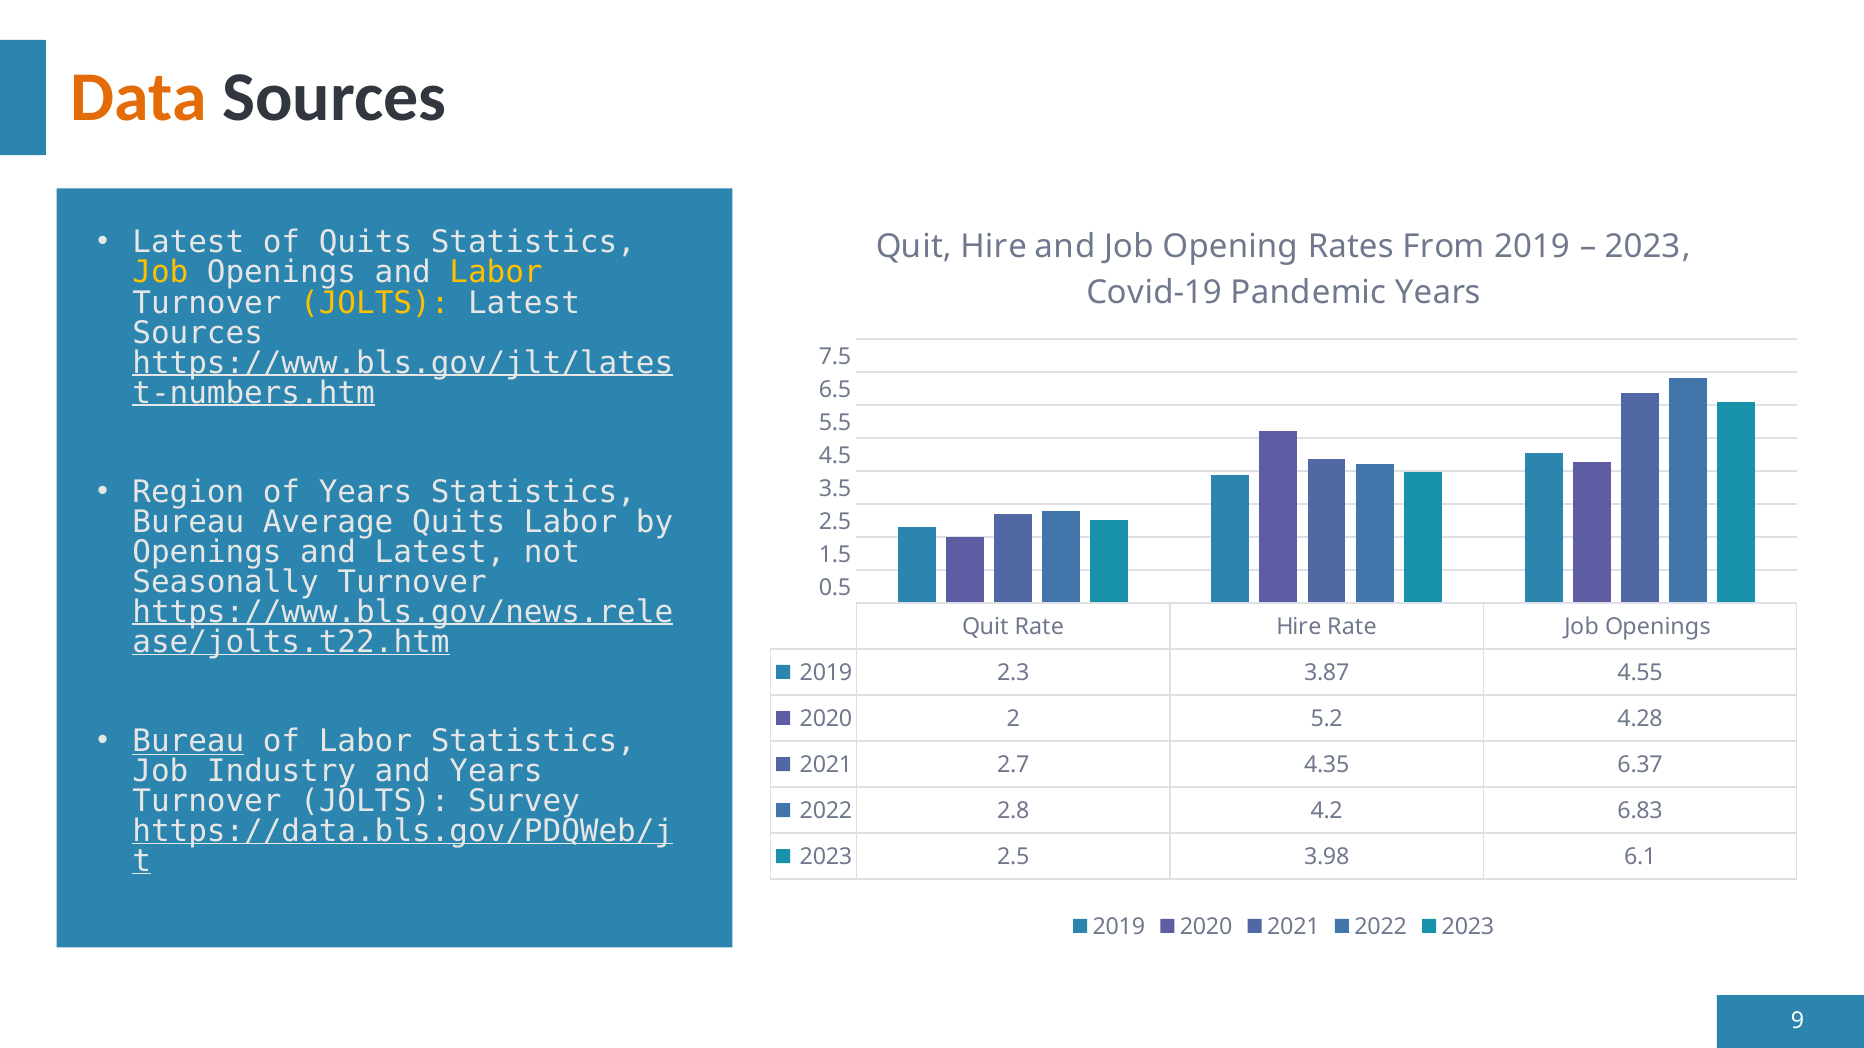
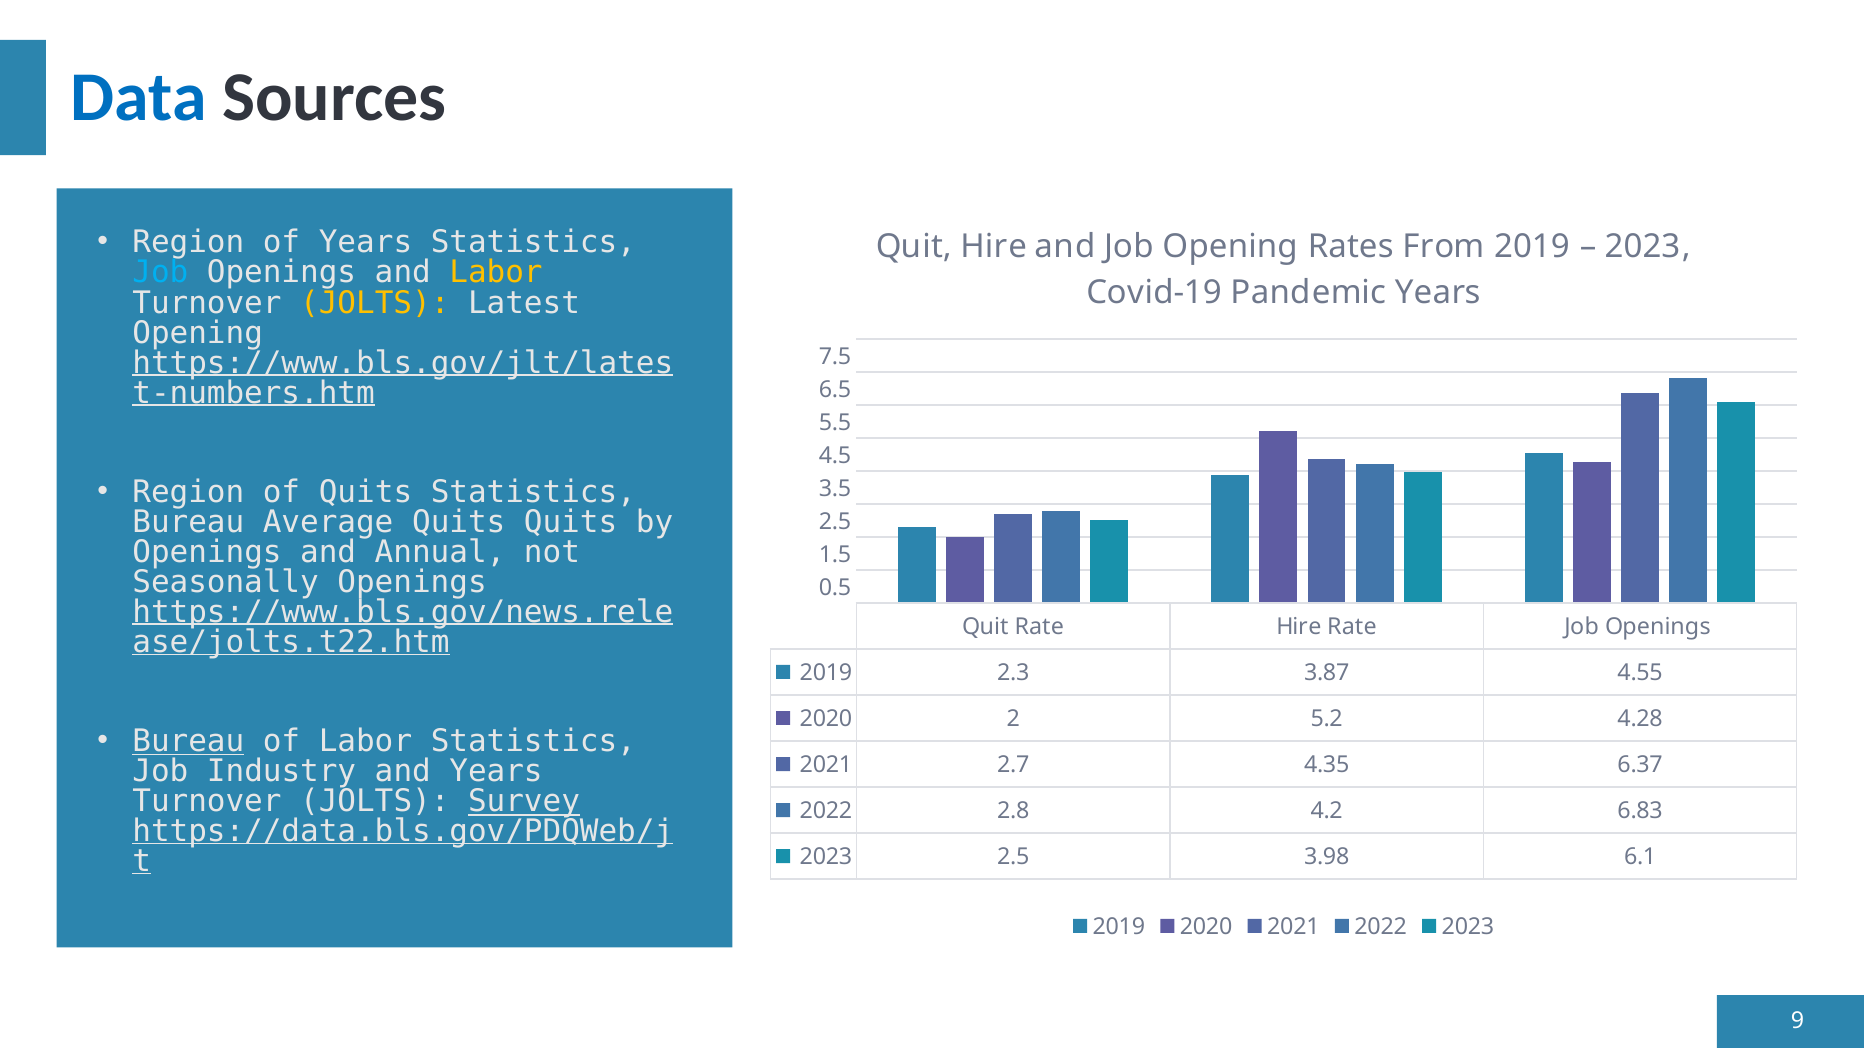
Data colour: orange -> blue (139, 97)
Latest: Latest -> Region (188, 243)
of Quits: Quits -> Years (366, 243)
Job colour: yellow -> light blue (160, 273)
Sources: Sources -> Opening (198, 333)
of Years: Years -> Quits (366, 492)
Quits Labor: Labor -> Quits (571, 522)
and Latest: Latest -> Annual (440, 552)
Seasonally Turnover: Turnover -> Openings (412, 583)
Survey underline: none -> present (524, 802)
